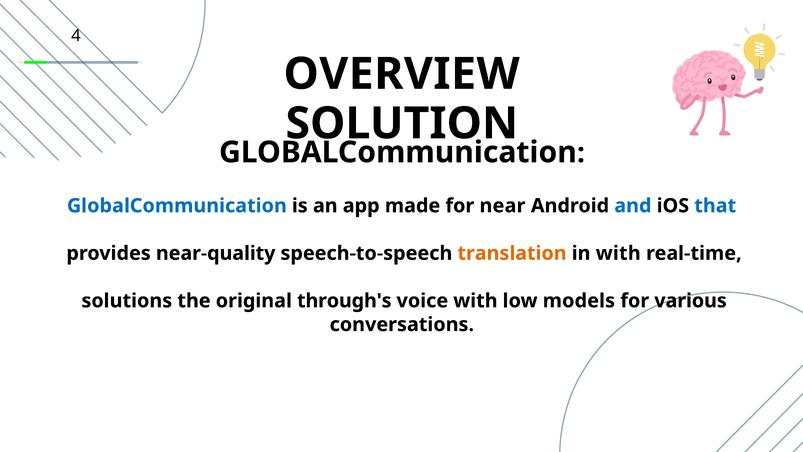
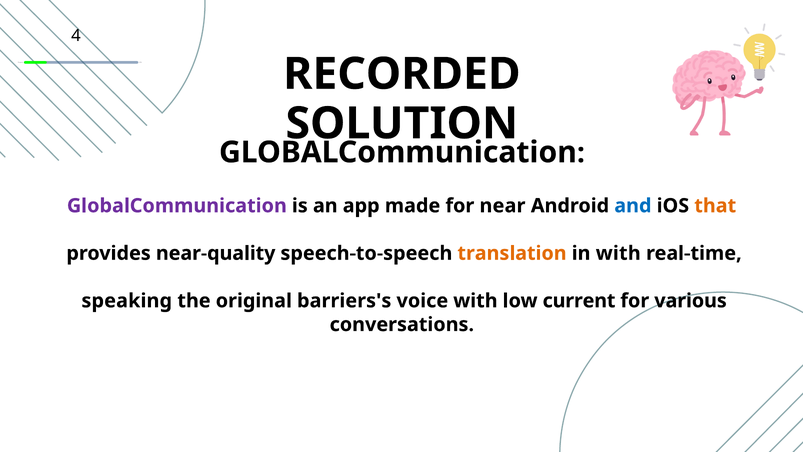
OVERVIEW: OVERVIEW -> RECORDED (402, 74)
GlobalCommunication colour: blue -> purple (177, 206)
that colour: blue -> orange (715, 206)
solutions: solutions -> speaking (127, 301)
through's: through's -> barriers's (344, 301)
models: models -> current (579, 301)
